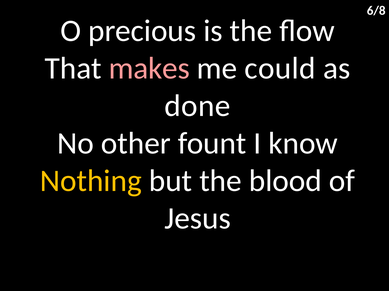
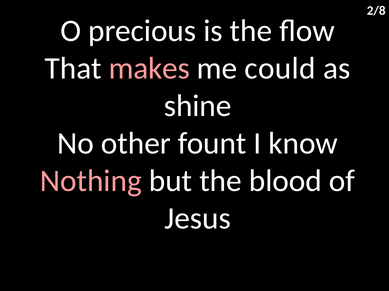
6/8: 6/8 -> 2/8 (376, 11)
done: done -> shine (198, 106)
Nothing colour: yellow -> pink (91, 181)
